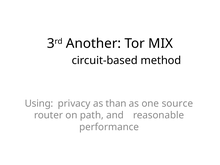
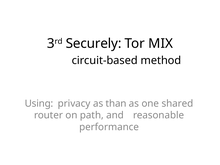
Another: Another -> Securely (94, 44)
source: source -> shared (177, 104)
